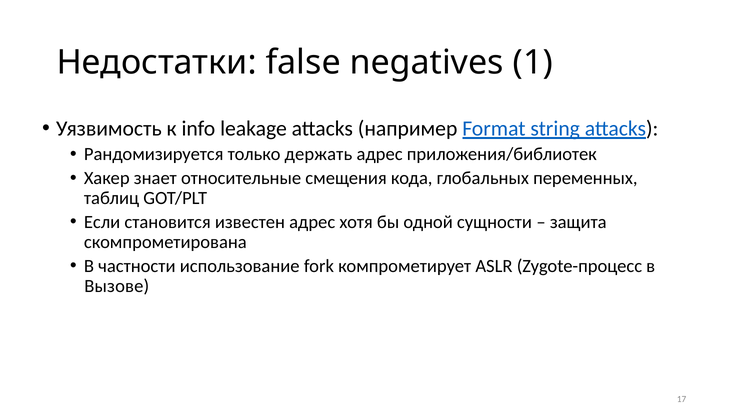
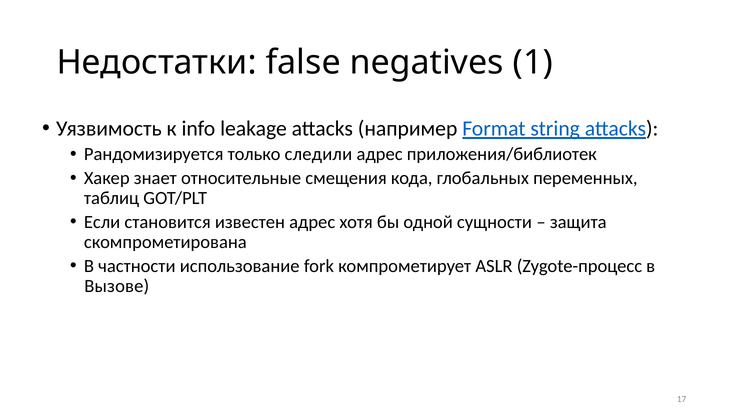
держать: держать -> следили (318, 154)
